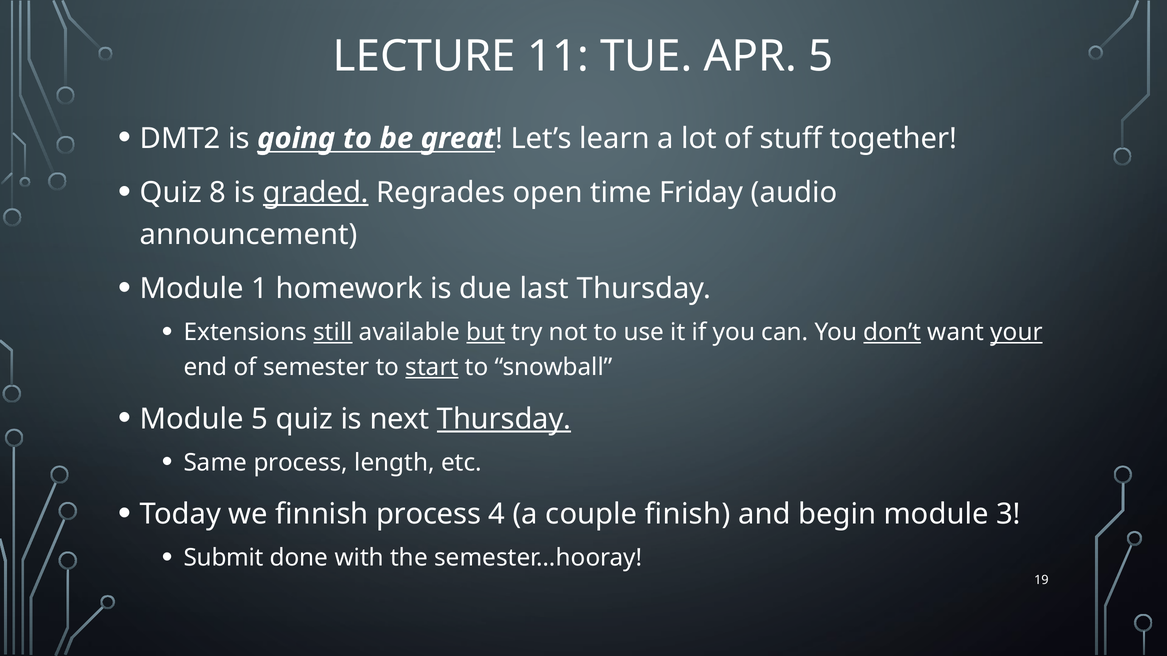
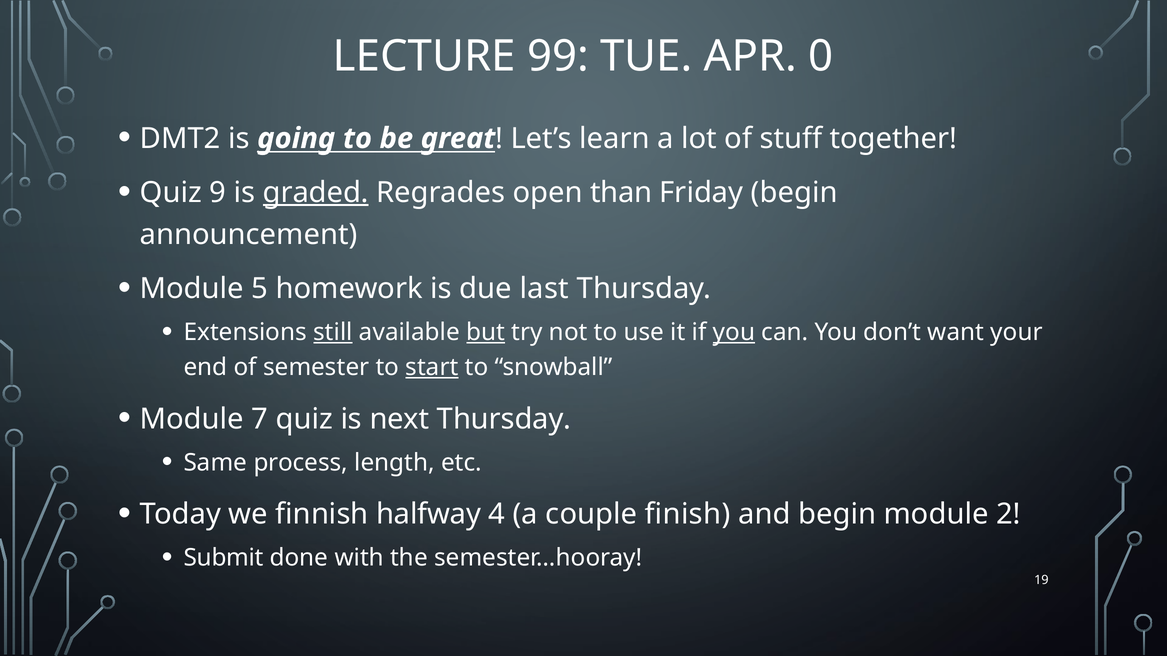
11: 11 -> 99 (558, 57)
APR 5: 5 -> 0 (821, 57)
8: 8 -> 9 (218, 193)
time: time -> than (621, 193)
Friday audio: audio -> begin (794, 193)
1: 1 -> 5 (260, 289)
you underline: none -> present (734, 333)
don’t underline: present -> none (892, 333)
your underline: present -> none (1017, 333)
Module 5: 5 -> 7 (260, 419)
Thursday underline: present -> none (504, 419)
finnish process: process -> halfway (429, 514)
3: 3 -> 2 (1008, 514)
